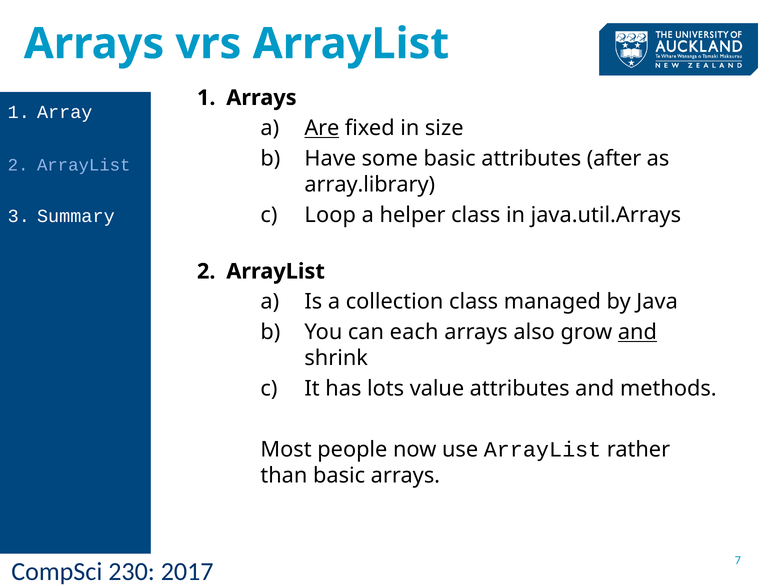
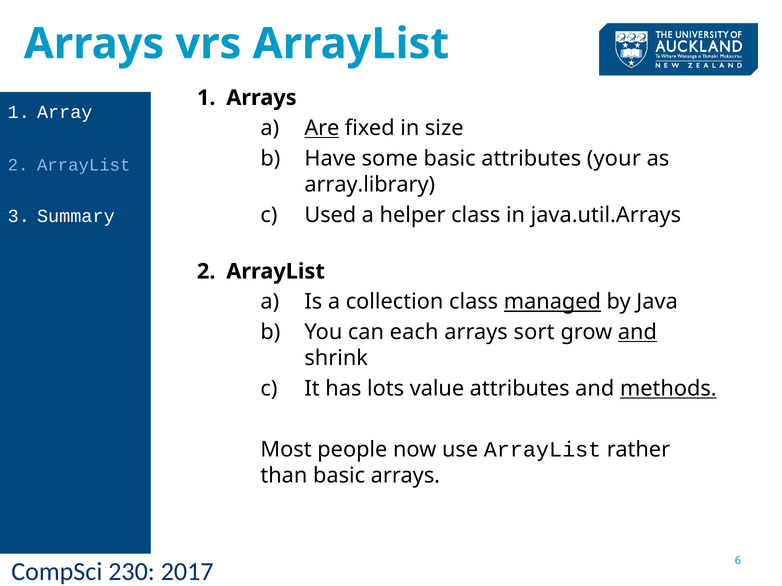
after: after -> your (614, 159)
Loop: Loop -> Used (330, 215)
managed underline: none -> present (552, 302)
also: also -> sort (534, 332)
methods underline: none -> present (668, 389)
7: 7 -> 6 (738, 561)
